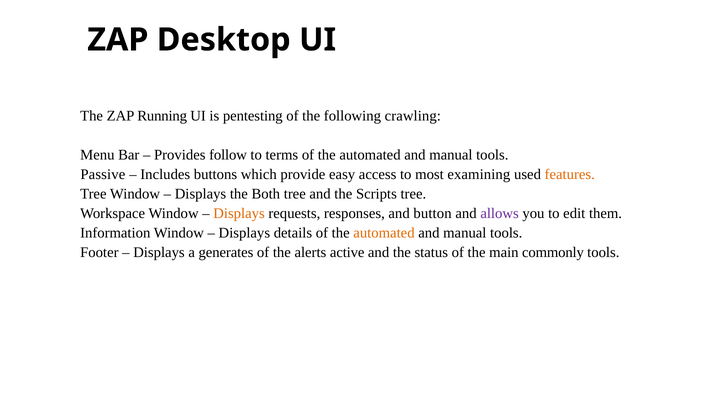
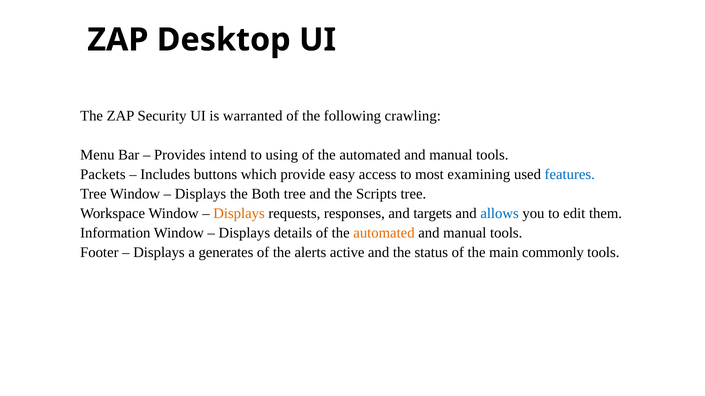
Running: Running -> Security (162, 116)
pentesting: pentesting -> warranted (253, 116)
follow: follow -> intend (228, 155)
terms: terms -> using (282, 155)
Passive: Passive -> Packets (103, 175)
features colour: orange -> blue (570, 175)
button: button -> targets (433, 214)
allows colour: purple -> blue (500, 214)
